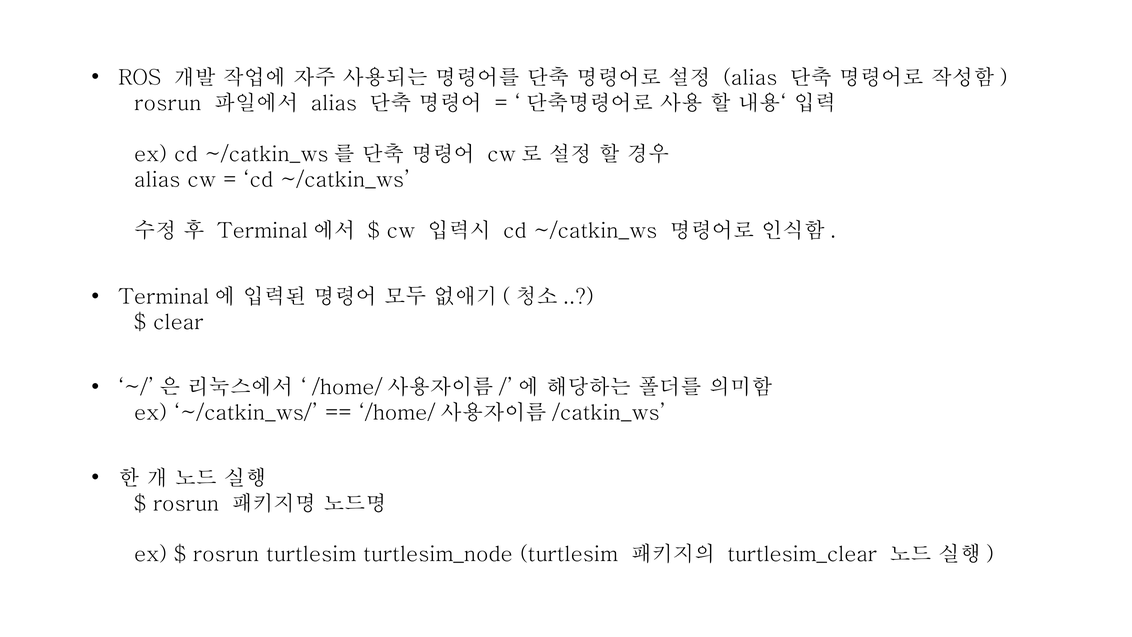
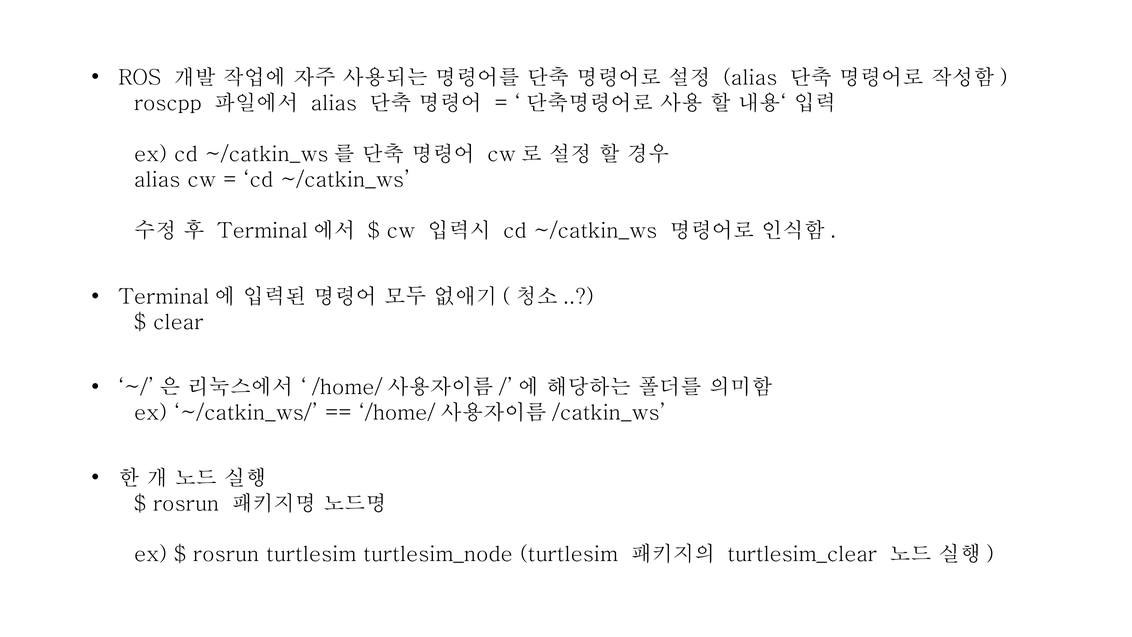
rosrun: rosrun -> roscpp (168, 103)
